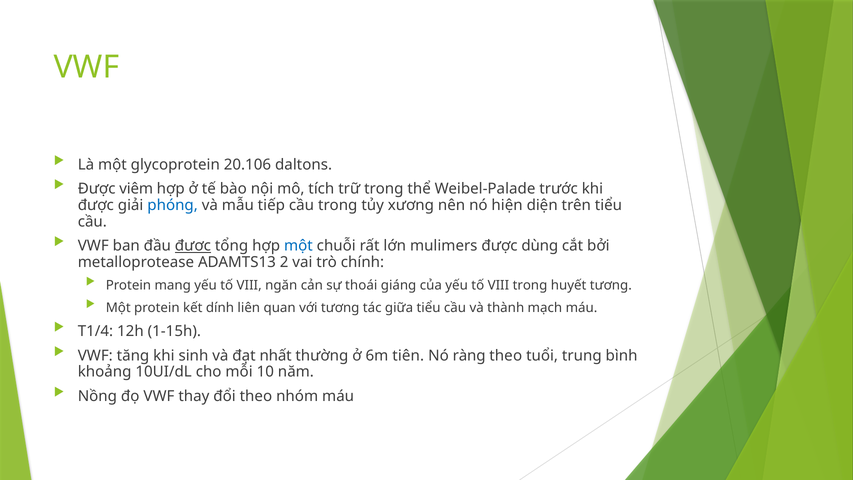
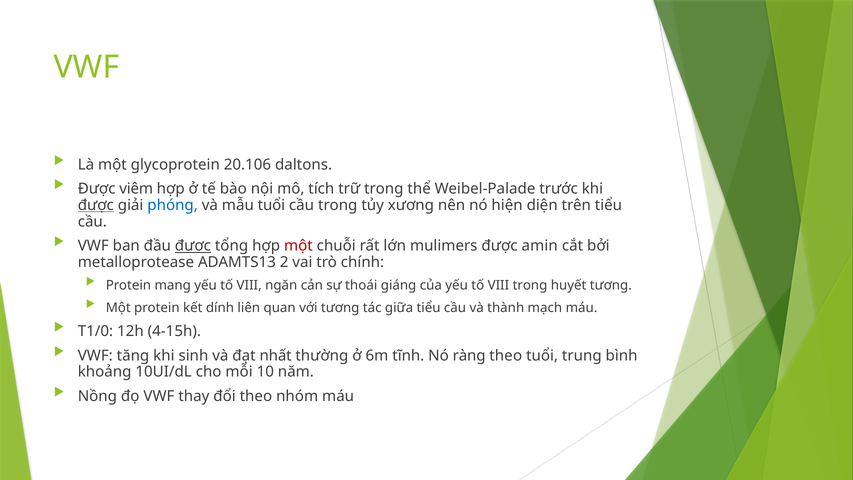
được underline: none -> present (96, 205)
mẫu tiếp: tiếp -> tuổi (271, 205)
một colour: blue -> red (298, 246)
dùng: dùng -> amin (540, 246)
T1/4: T1/4 -> T1/0 (95, 331)
1-15h: 1-15h -> 4-15h (174, 331)
tiên: tiên -> tĩnh (408, 355)
